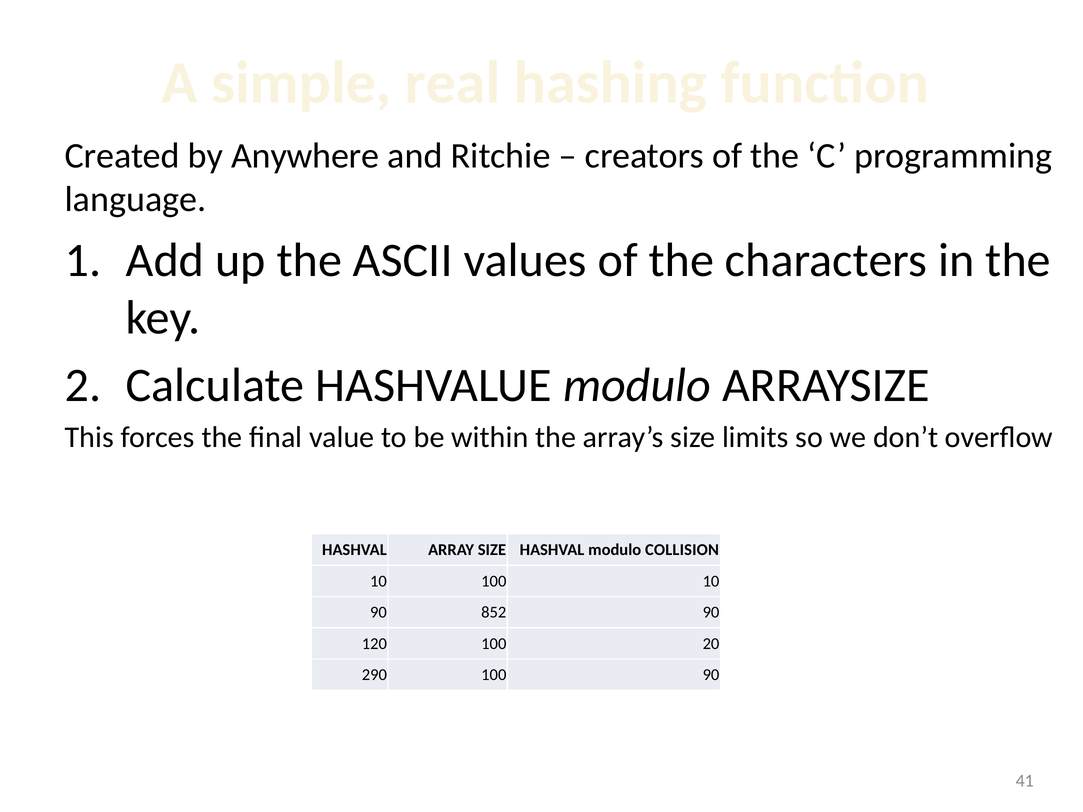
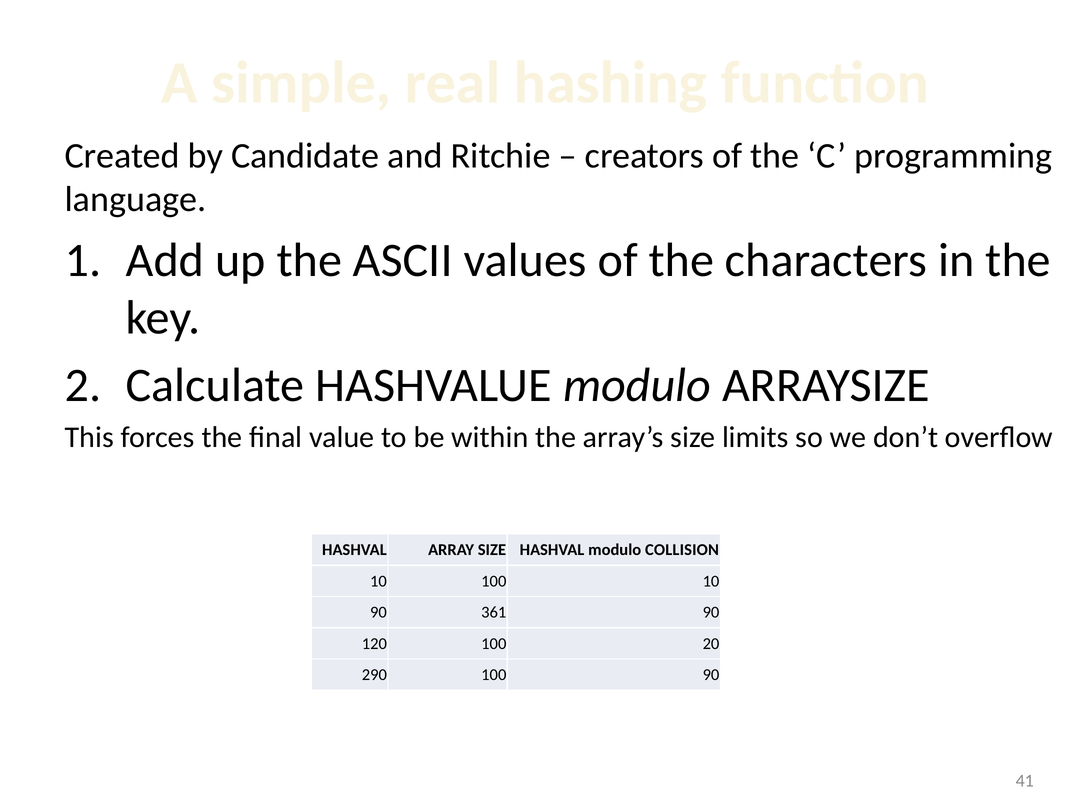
Anywhere: Anywhere -> Candidate (305, 156)
852: 852 -> 361 (494, 613)
